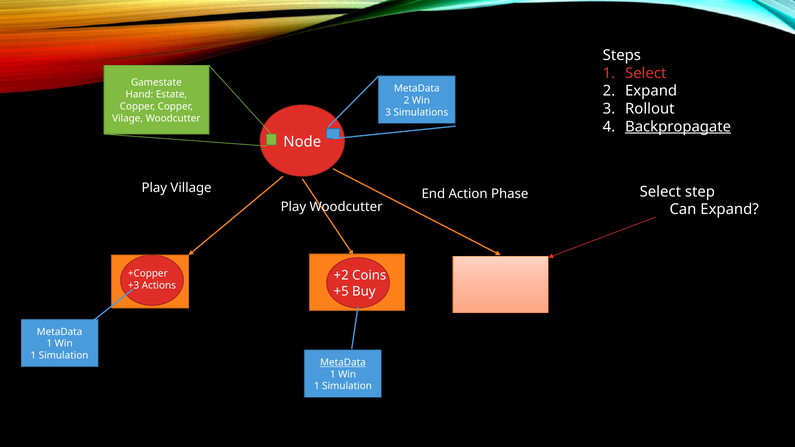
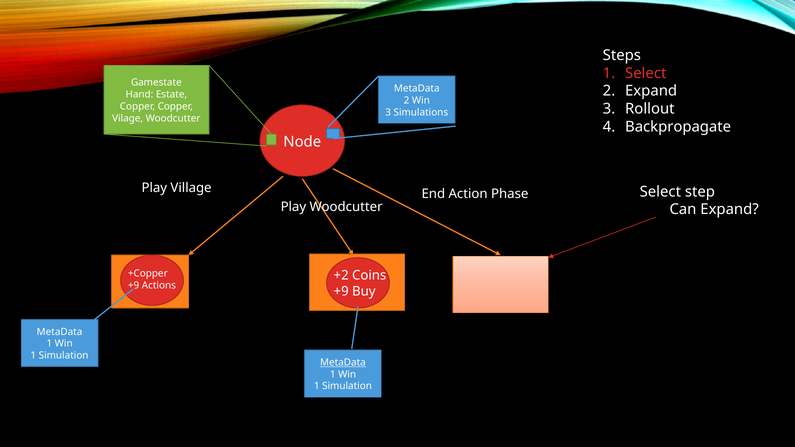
Backpropagate underline: present -> none (678, 127)
+3: +3 -> +9 (134, 285)
+5: +5 -> +9 (341, 292)
